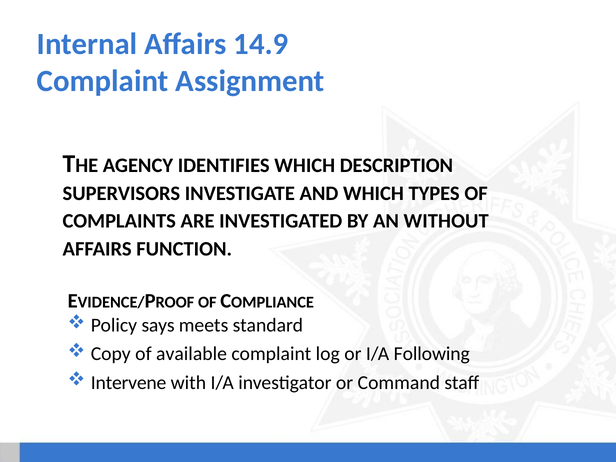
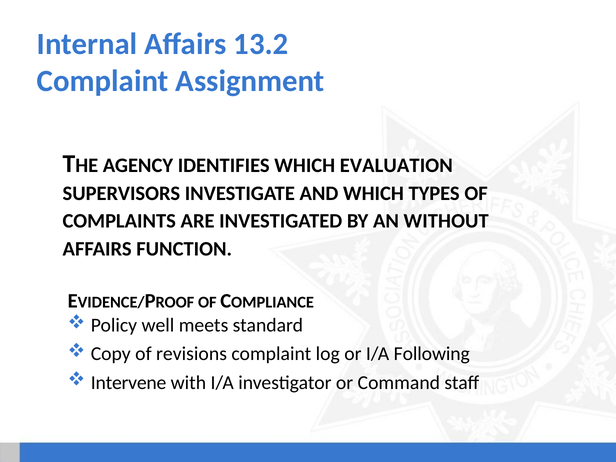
14.9: 14.9 -> 13.2 (261, 44)
DESCRIPTION: DESCRIPTION -> EVALUATION (396, 166)
says: says -> well (158, 325)
available: available -> revisions (192, 354)
